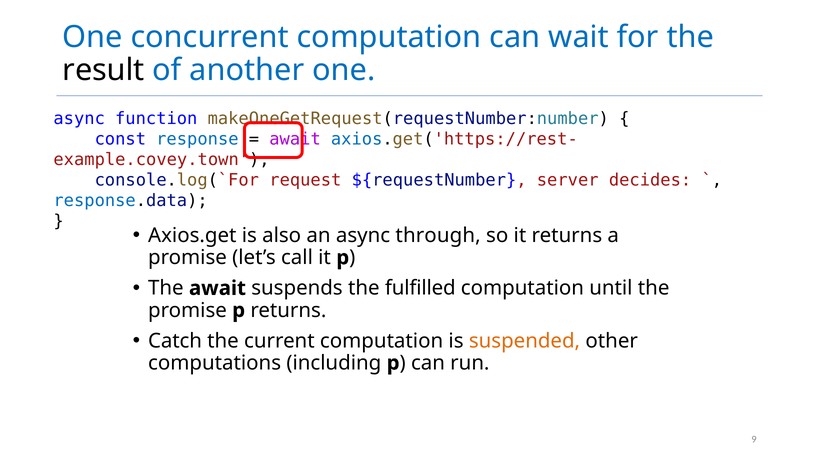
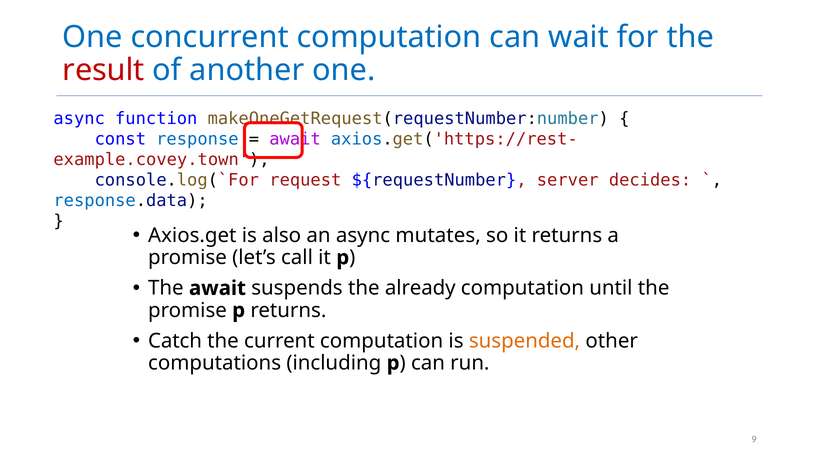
result colour: black -> red (103, 70)
through: through -> mutates (438, 236)
fulfilled: fulfilled -> already (420, 289)
